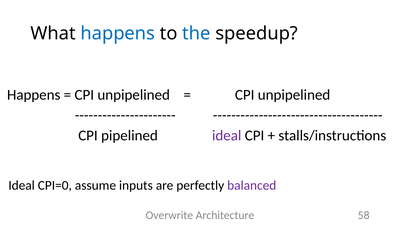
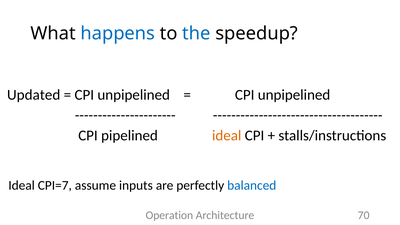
Happens: Happens -> Updated (34, 95)
ideal colour: purple -> orange (227, 136)
CPI=0: CPI=0 -> CPI=7 (55, 186)
balanced colour: purple -> blue (252, 186)
Overwrite: Overwrite -> Operation (169, 215)
58: 58 -> 70 (364, 215)
